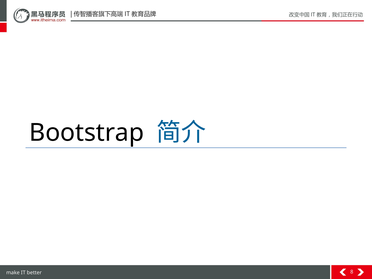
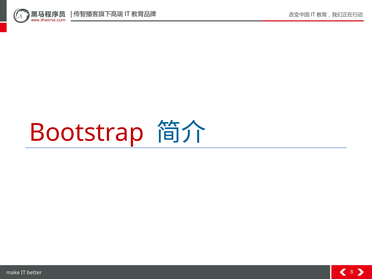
Bootstrap colour: black -> red (87, 133)
